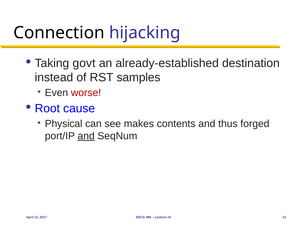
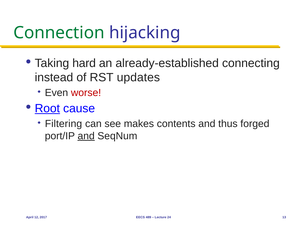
Connection colour: black -> green (59, 33)
govt: govt -> hard (84, 63)
destination: destination -> connecting (251, 63)
samples: samples -> updates (138, 78)
Root underline: none -> present (47, 109)
Physical: Physical -> Filtering (64, 124)
